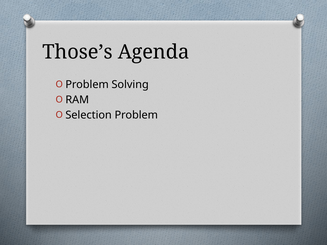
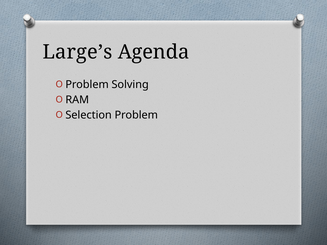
Those’s: Those’s -> Large’s (77, 52)
